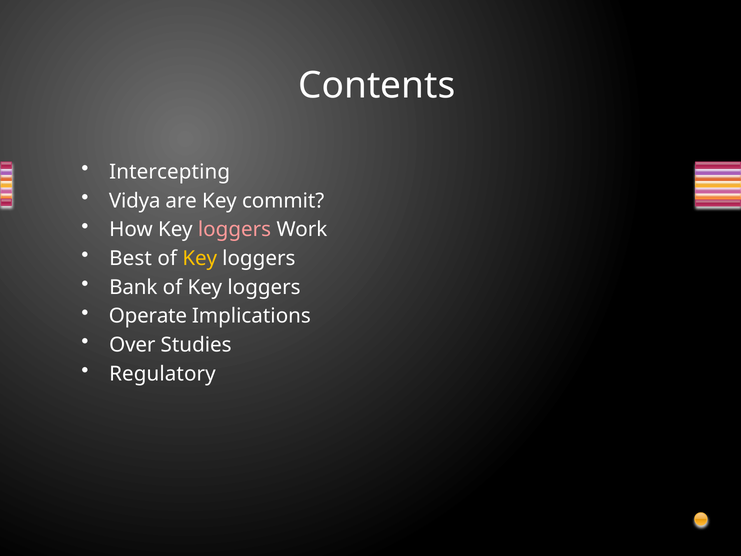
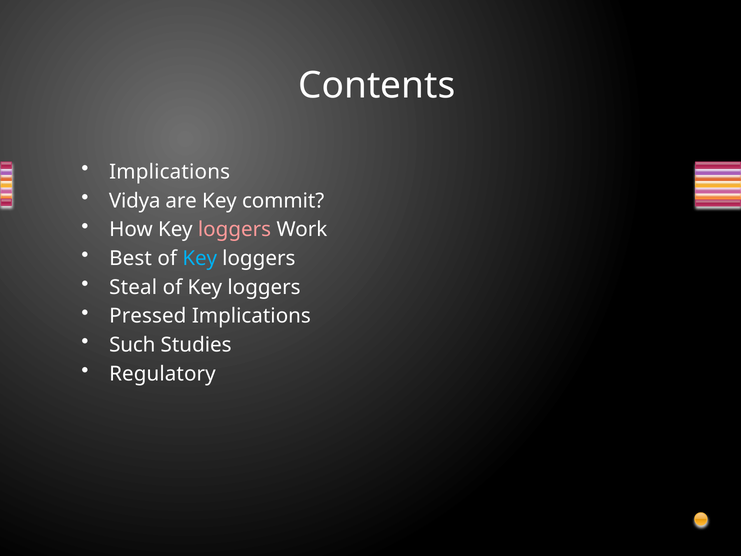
Intercepting: Intercepting -> Implications (170, 172)
Key colour: yellow -> light blue (200, 258)
Bank: Bank -> Steal (133, 287)
Operate: Operate -> Pressed (148, 316)
Over: Over -> Such (132, 345)
